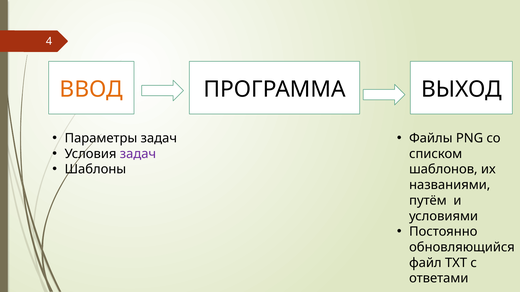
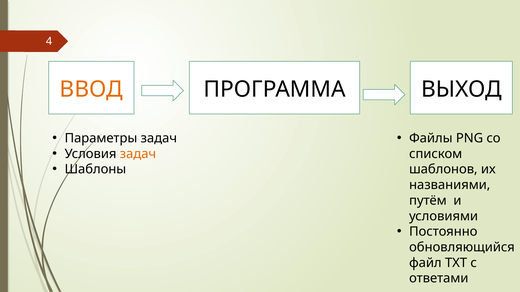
задач colour: purple -> orange (138, 154)
